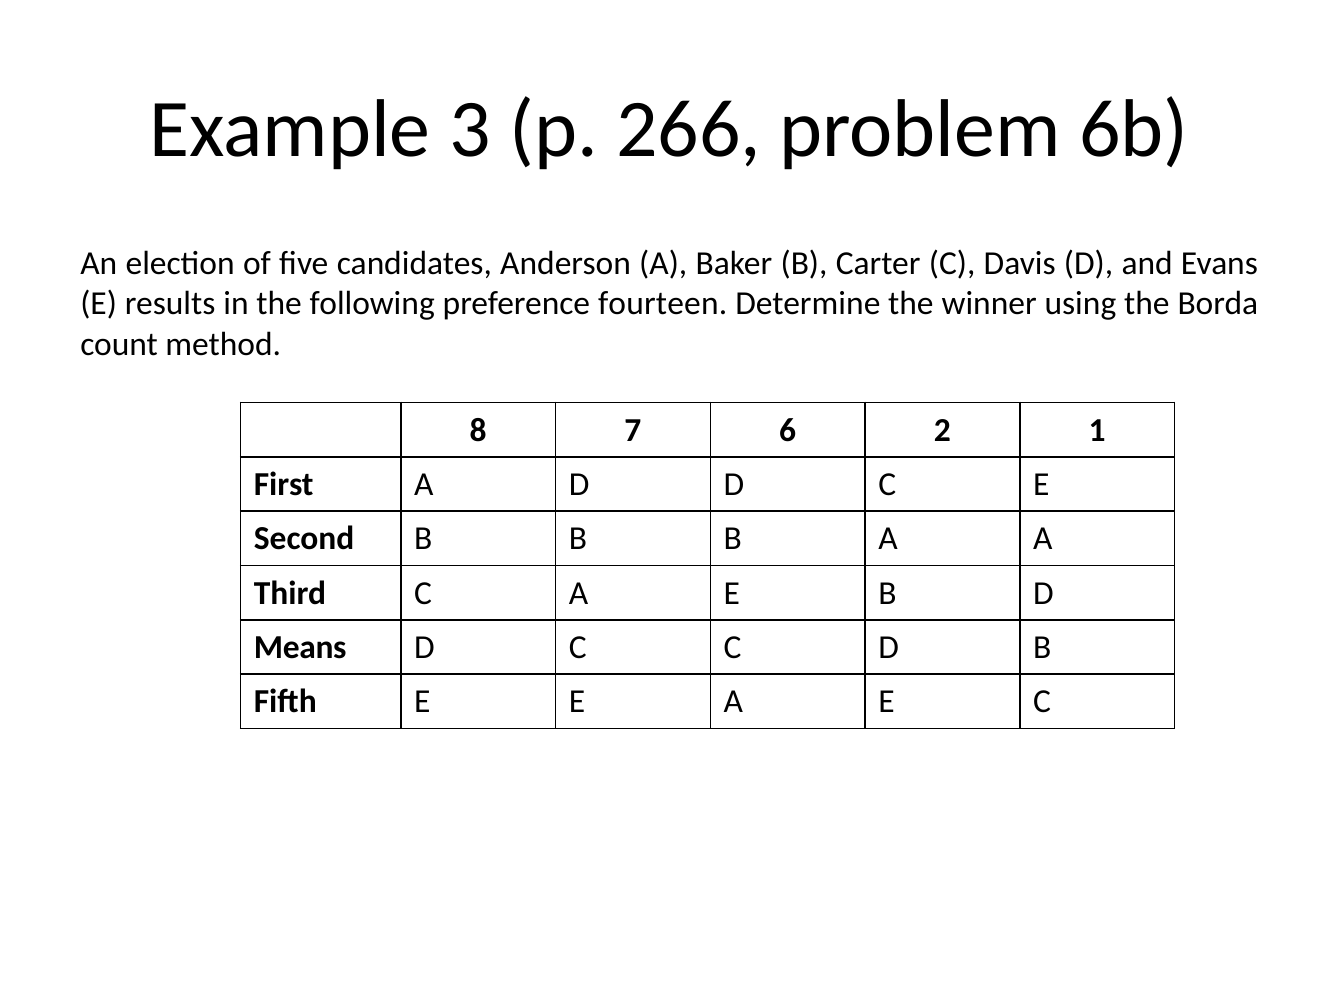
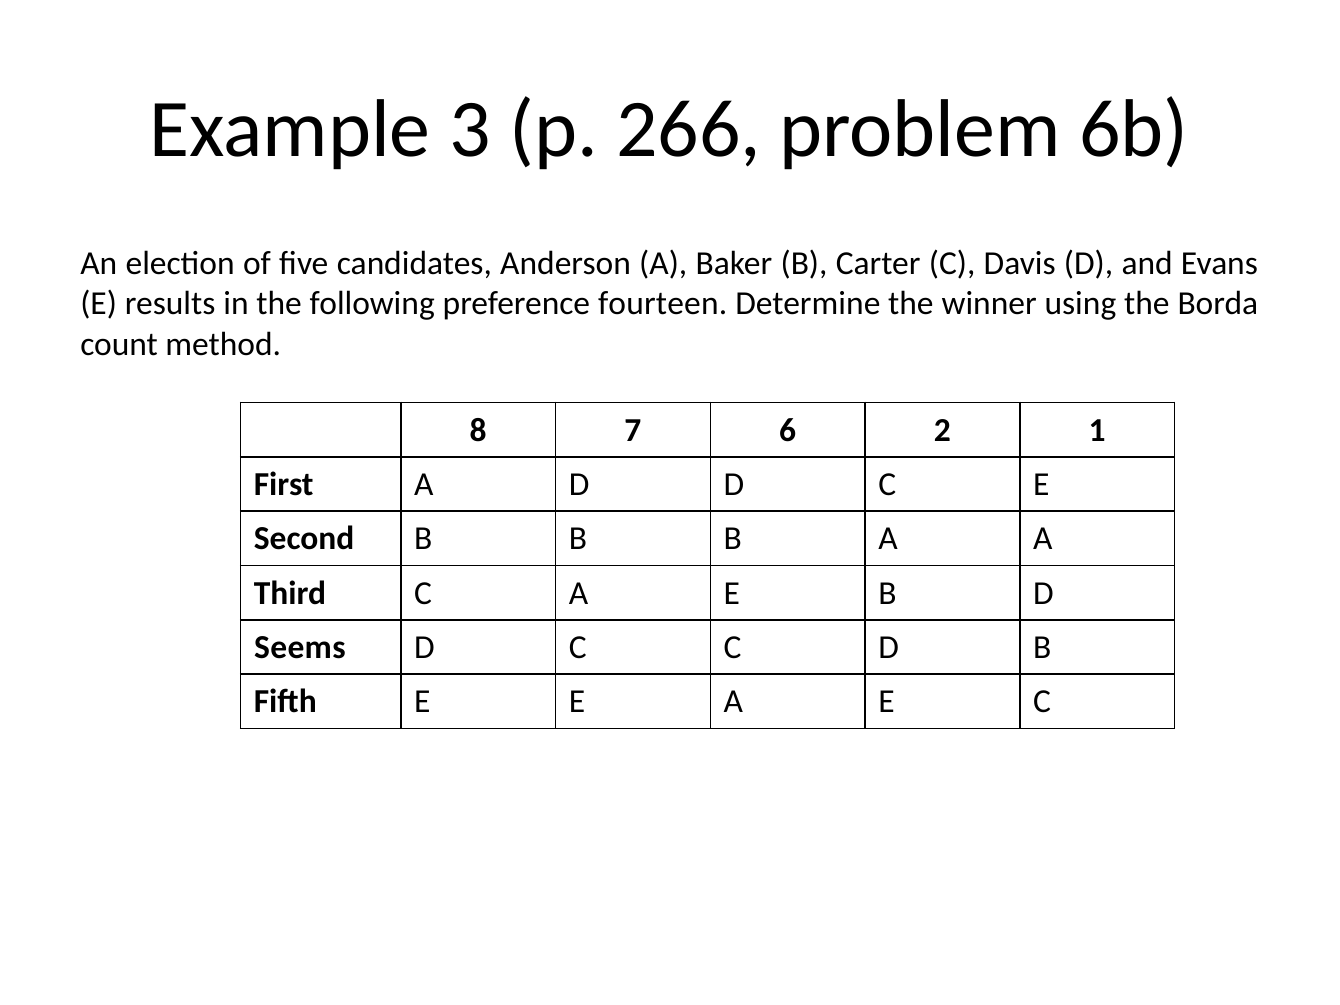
Means: Means -> Seems (300, 647)
